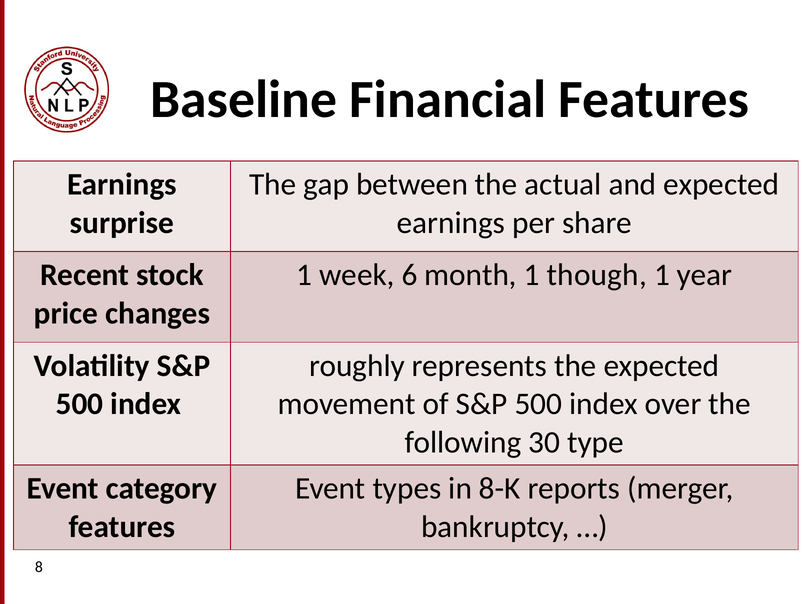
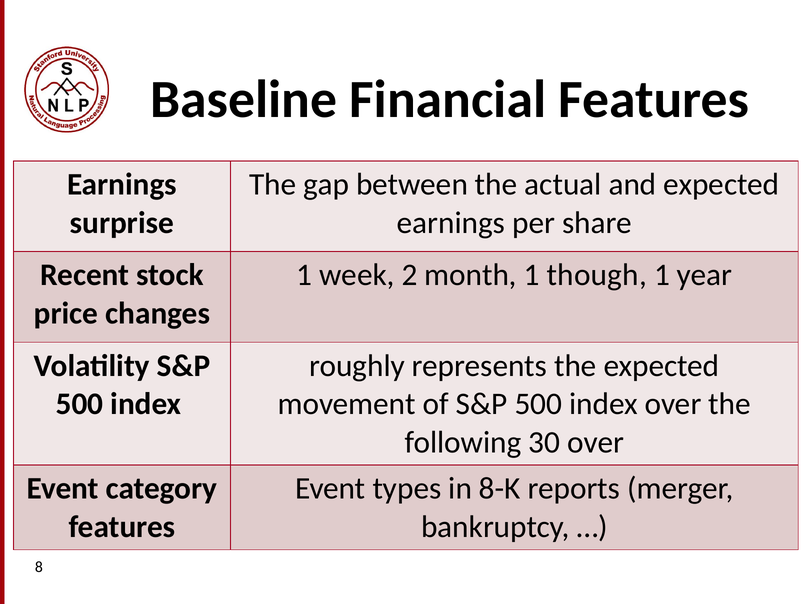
6: 6 -> 2 (409, 275)
30 type: type -> over (596, 442)
